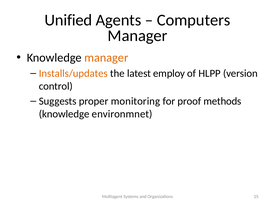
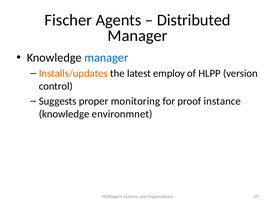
Unified: Unified -> Fischer (68, 20)
Computers: Computers -> Distributed (194, 20)
manager colour: orange -> blue (106, 58)
methods: methods -> instance (222, 101)
